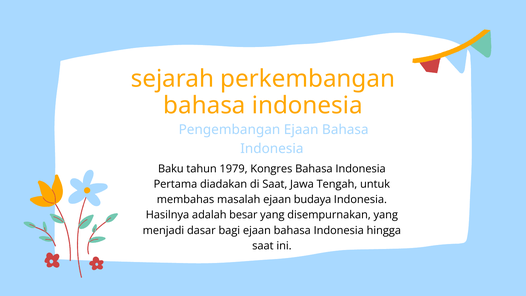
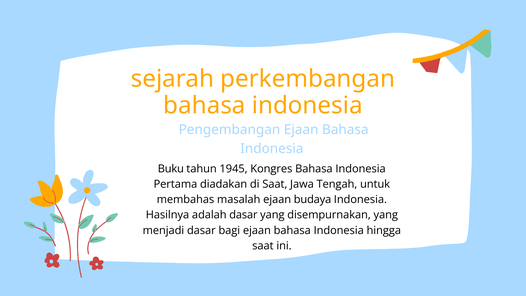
Baku: Baku -> Buku (171, 169)
1979: 1979 -> 1945 (234, 169)
adalah besar: besar -> dasar (243, 215)
